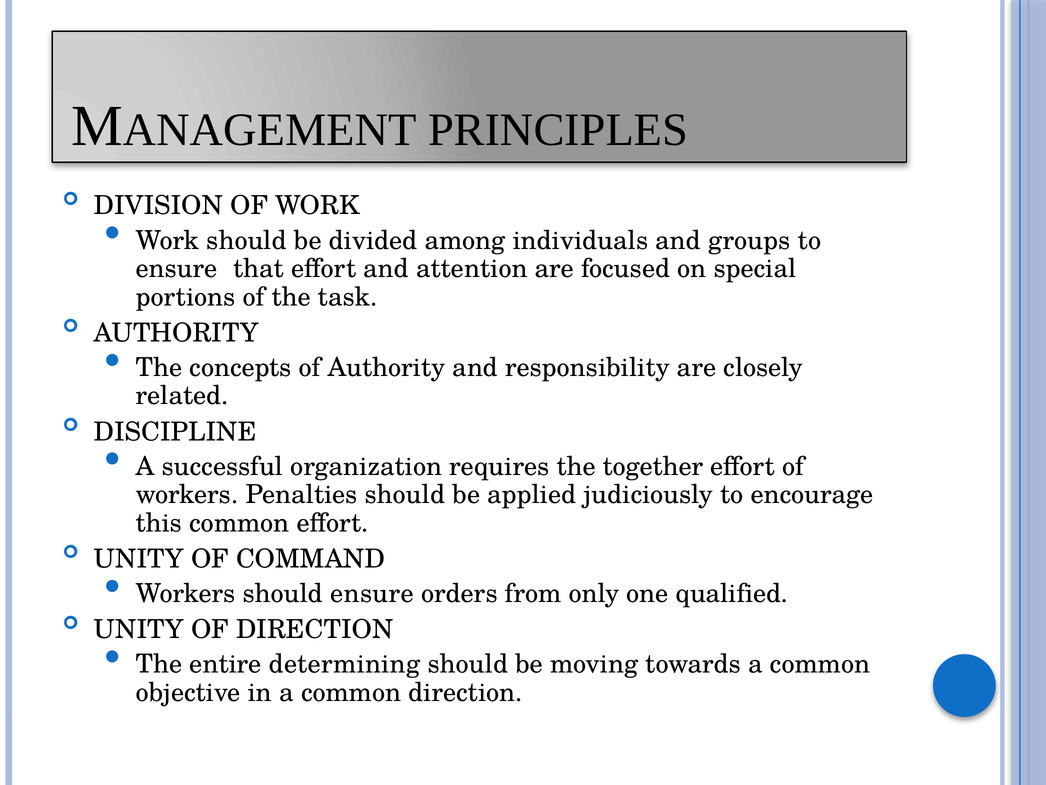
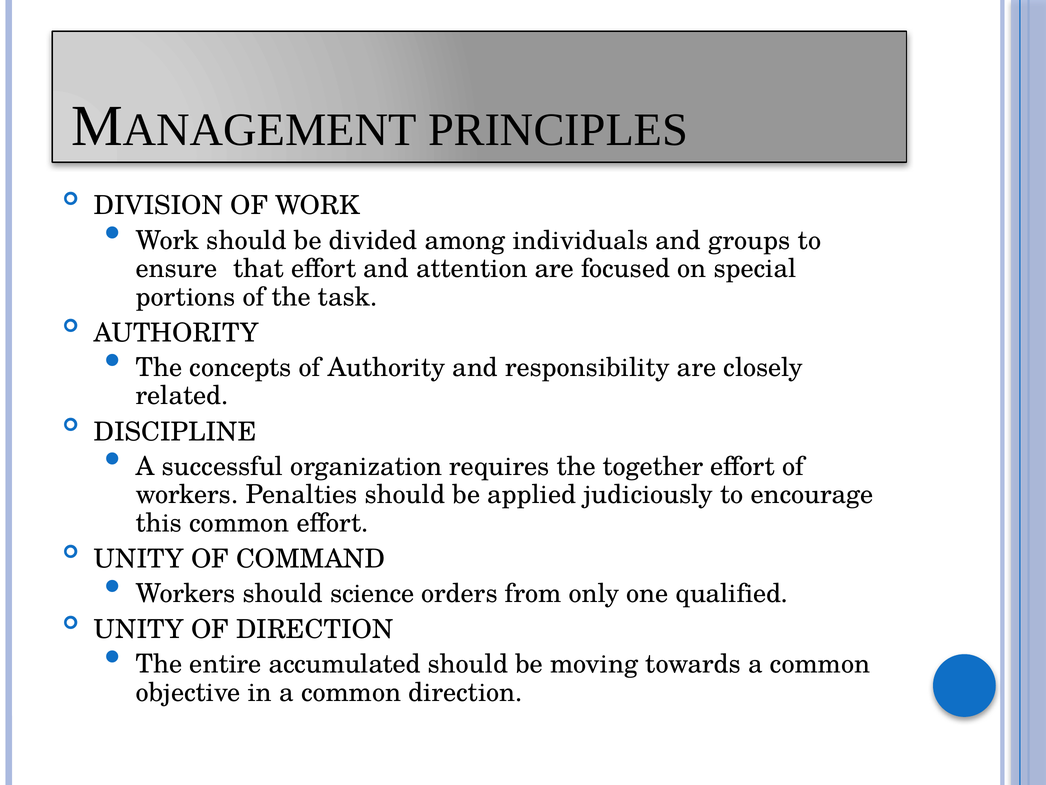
should ensure: ensure -> science (372, 593)
determining: determining -> accumulated (345, 664)
